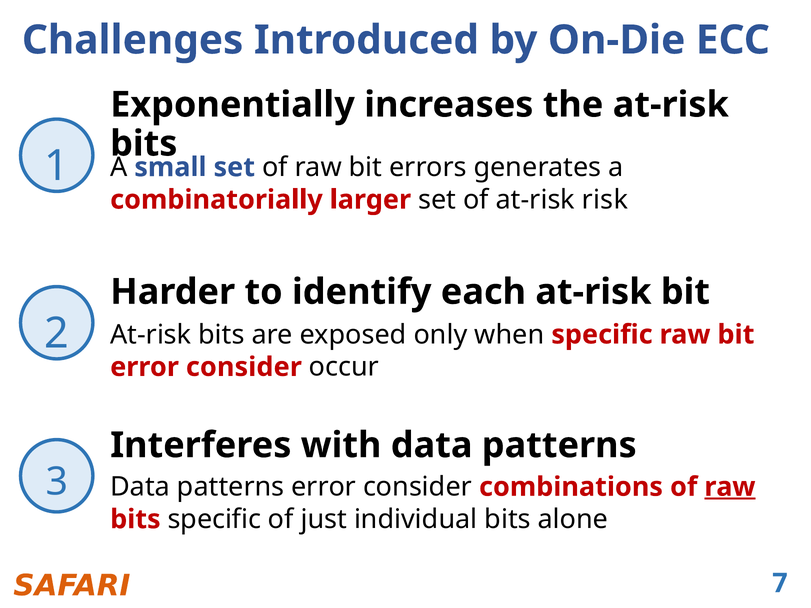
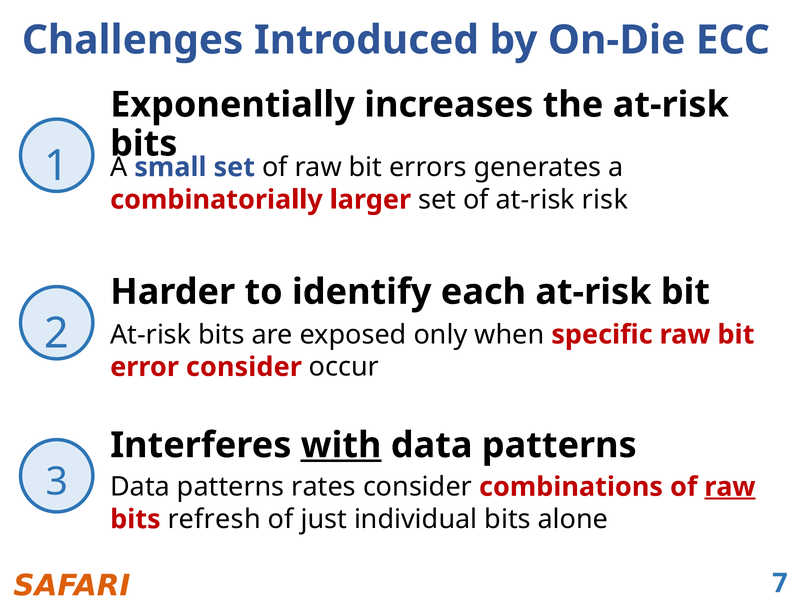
with underline: none -> present (341, 445)
patterns error: error -> rates (324, 487)
bits specific: specific -> refresh (214, 520)
